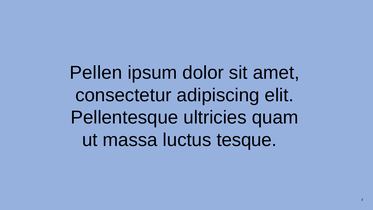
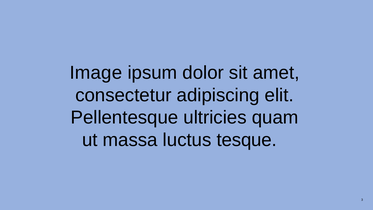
Pellen: Pellen -> Image (96, 73)
